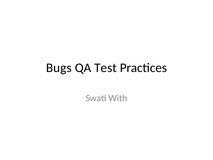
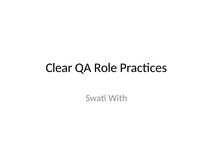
Bugs: Bugs -> Clear (59, 68)
Test: Test -> Role (106, 68)
